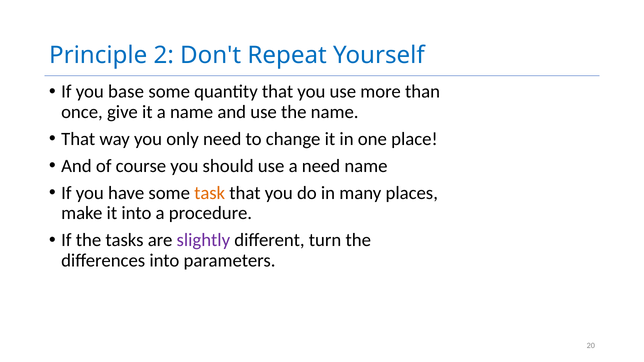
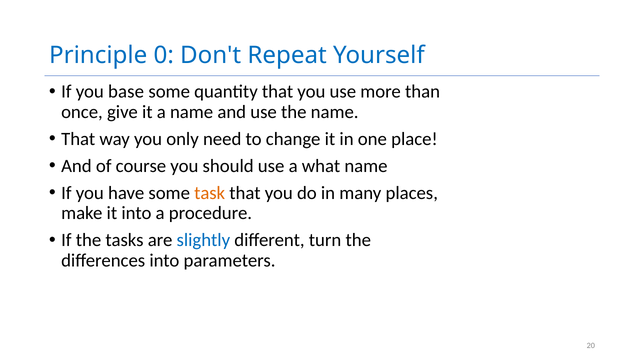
2: 2 -> 0 (164, 55)
a need: need -> what (321, 166)
slightly colour: purple -> blue (203, 240)
